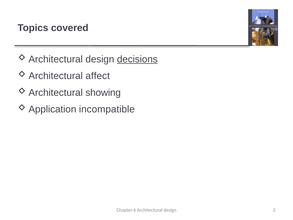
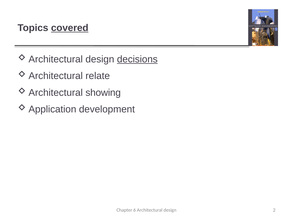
covered underline: none -> present (70, 28)
affect: affect -> relate (98, 76)
incompatible: incompatible -> development (107, 109)
